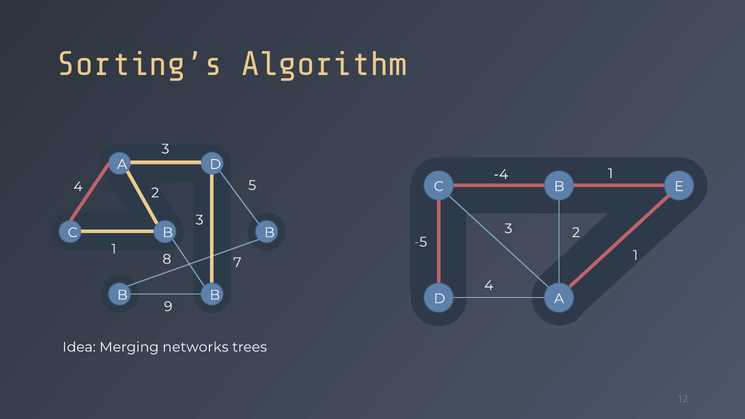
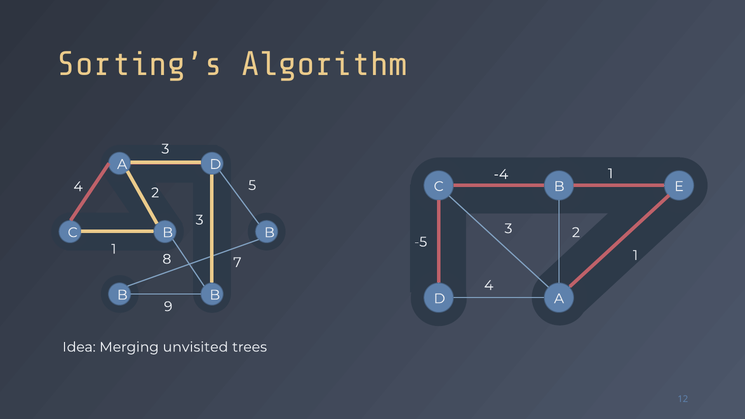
networks: networks -> unvisited (195, 347)
